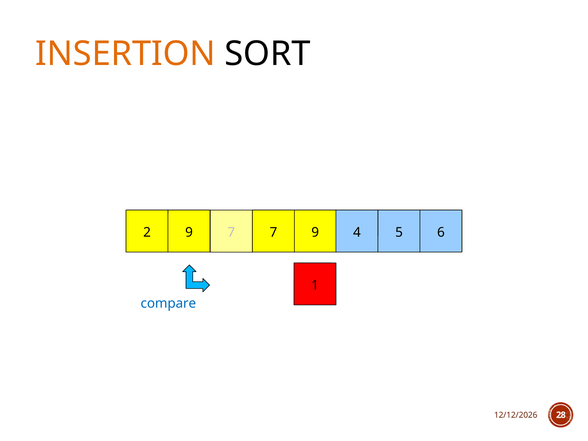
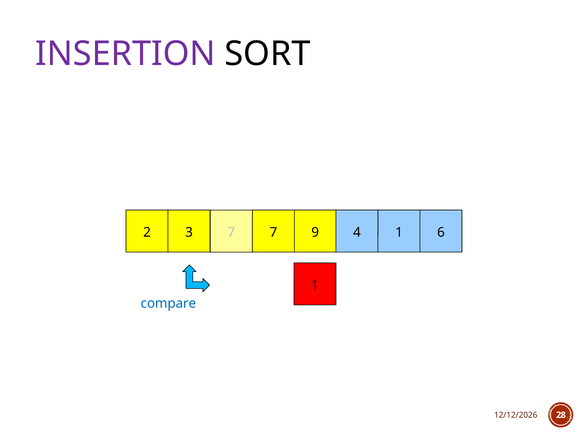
INSERTION colour: orange -> purple (125, 54)
2 9: 9 -> 3 (189, 232)
4 5: 5 -> 1 (399, 232)
